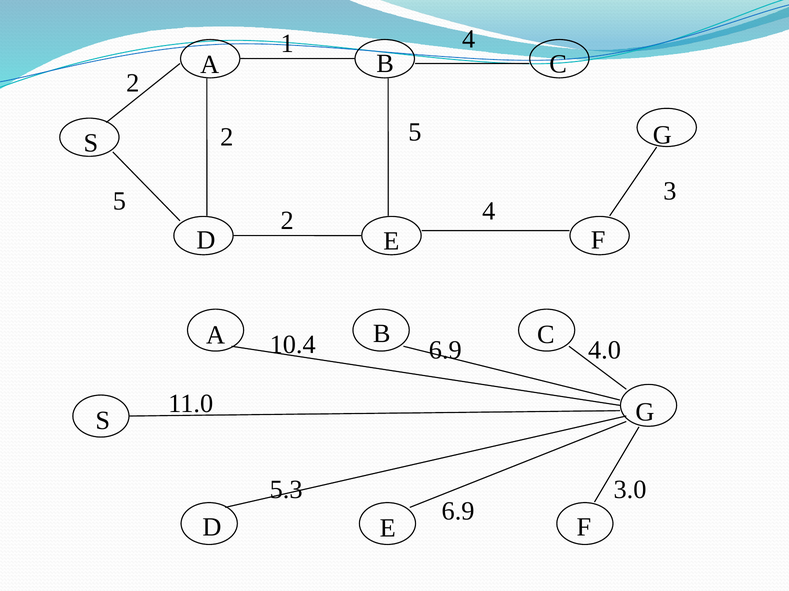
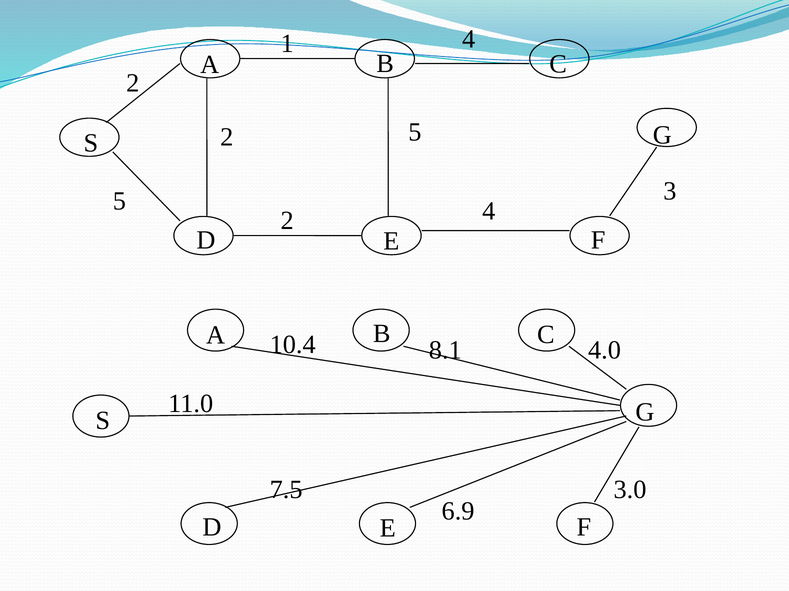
6.9: 6.9 -> 8.1 (445, 350)
5.3: 5.3 -> 7.5 (286, 490)
